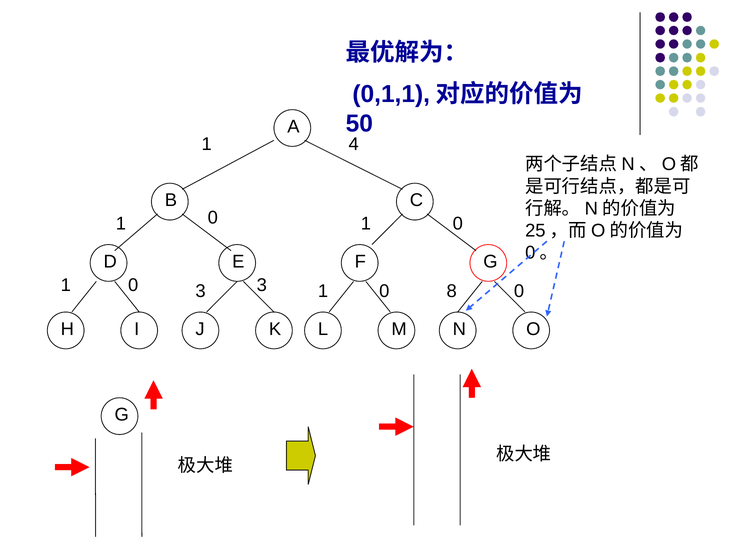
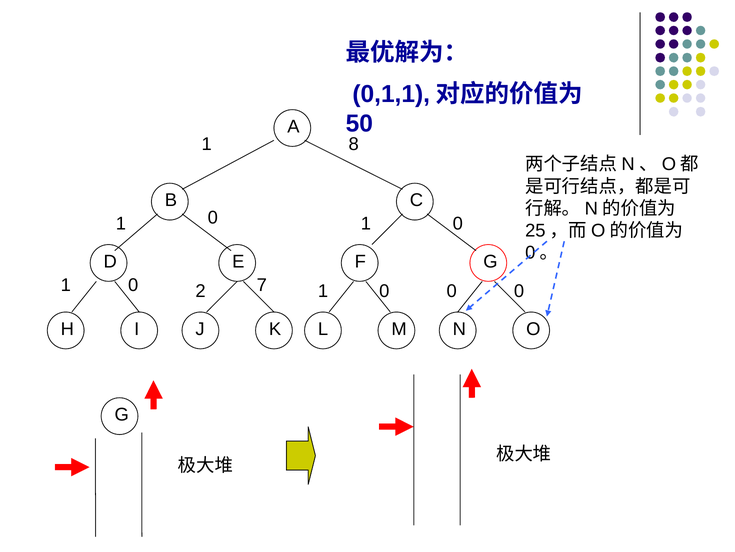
4: 4 -> 8 (354, 144)
1 3: 3 -> 2 (201, 291)
0 3: 3 -> 7 (262, 285)
1 8: 8 -> 0 (452, 291)
